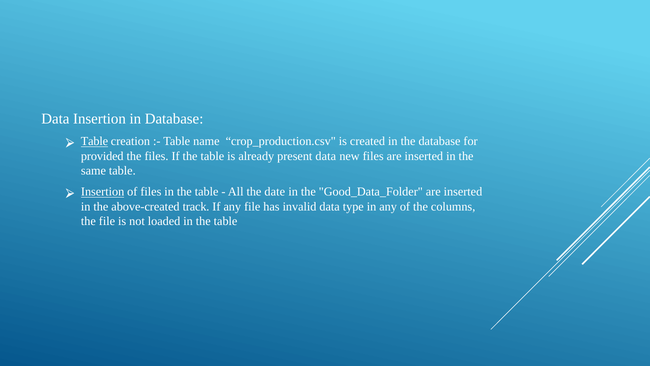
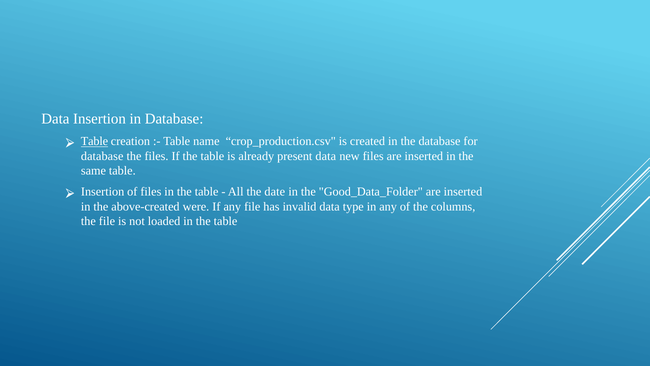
provided: provided -> database (102, 156)
Insertion underline: present -> none (103, 192)
track: track -> were (196, 206)
